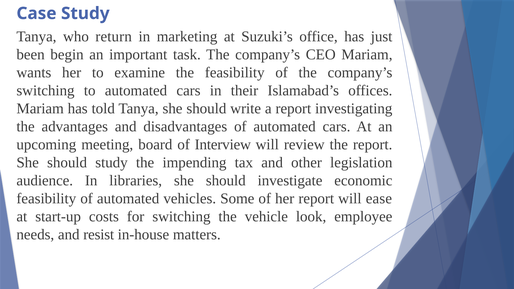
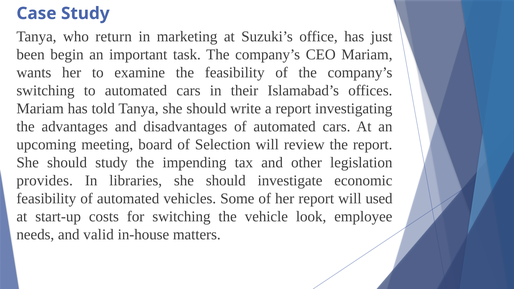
Interview: Interview -> Selection (223, 145)
audience: audience -> provides (45, 181)
ease: ease -> used (379, 199)
resist: resist -> valid (99, 235)
